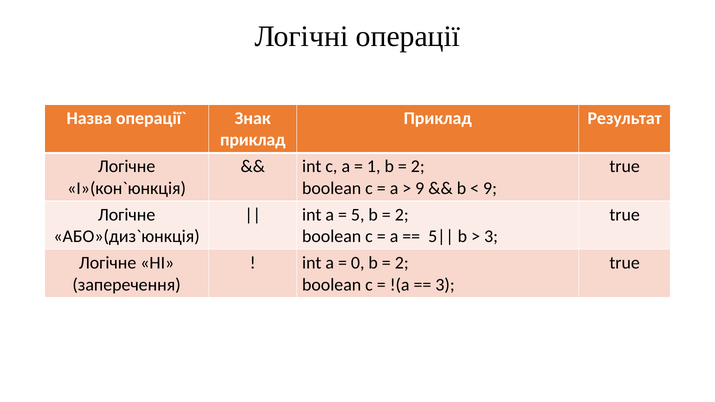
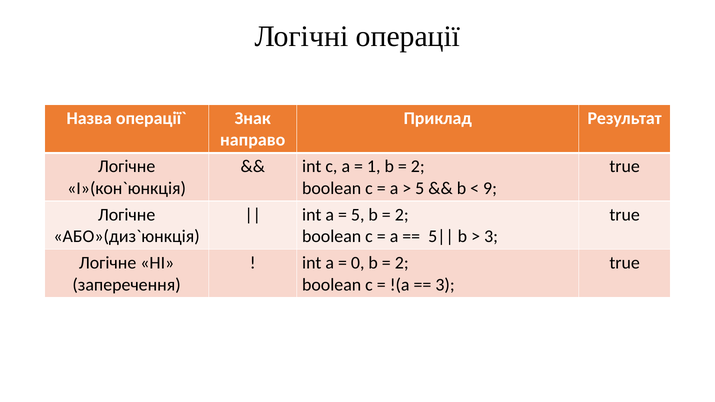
приклад: приклад -> направо (253, 140)
9: 9 -> 5 (420, 188)
